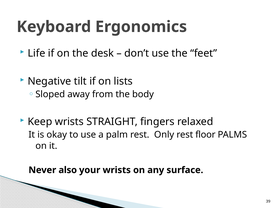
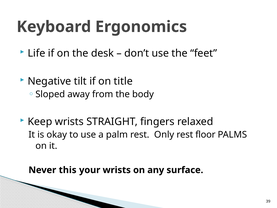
lists: lists -> title (123, 81)
also: also -> this (68, 170)
